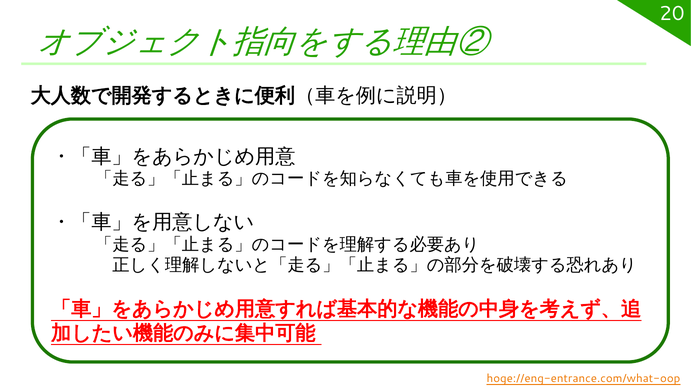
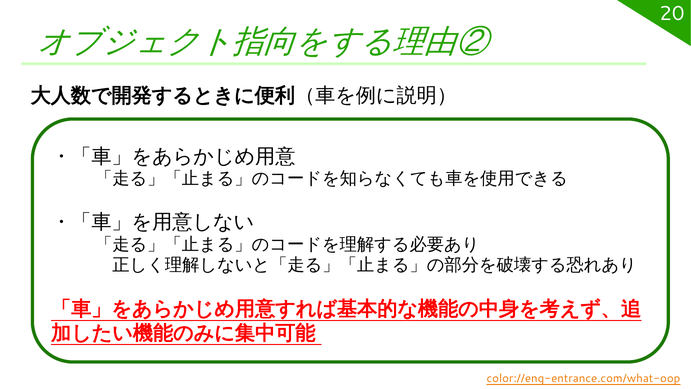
hoge://eng-entrance.com/what-oop: hoge://eng-entrance.com/what-oop -> color://eng-entrance.com/what-oop (583, 378)
